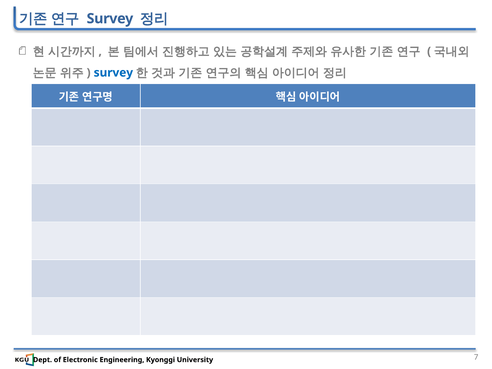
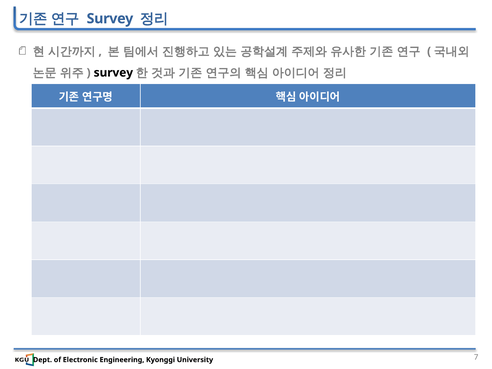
survey colour: blue -> black (113, 73)
